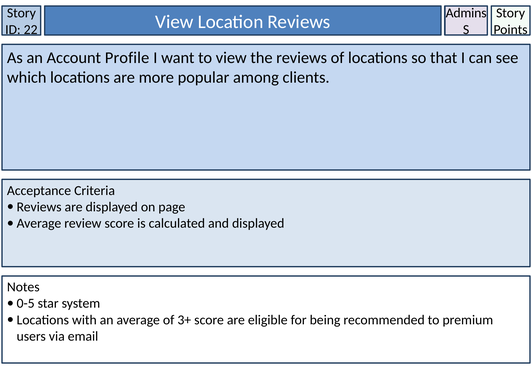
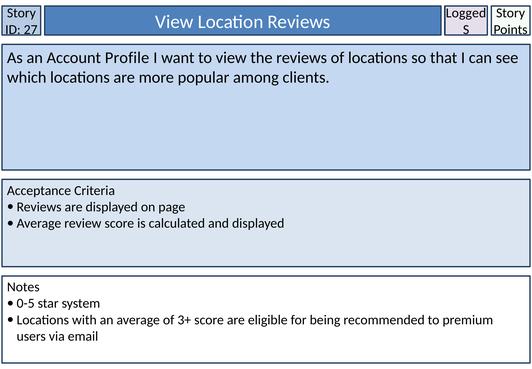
Admins: Admins -> Logged (466, 13)
22: 22 -> 27 (31, 30)
